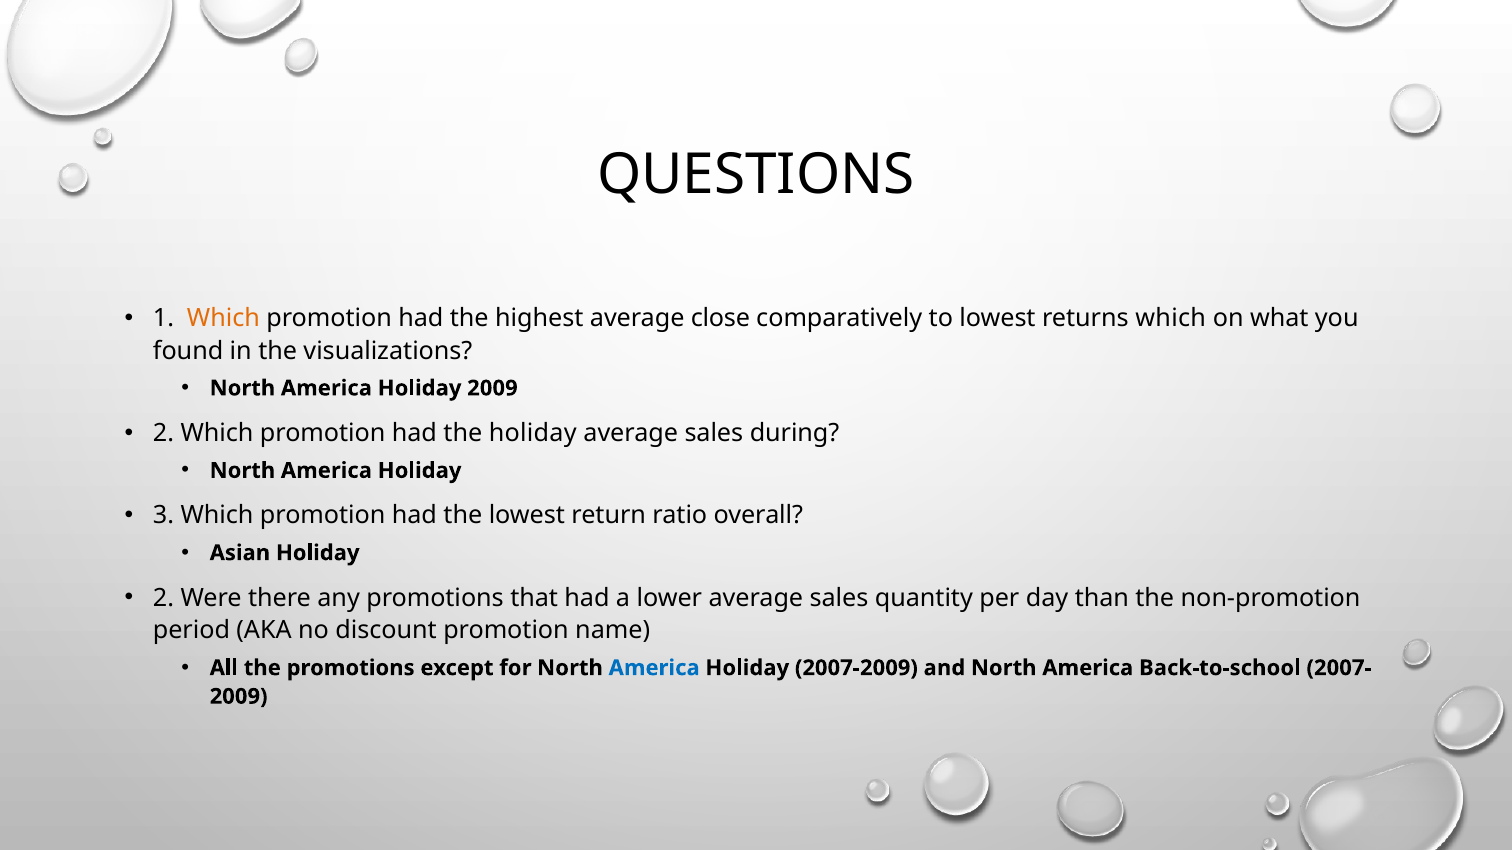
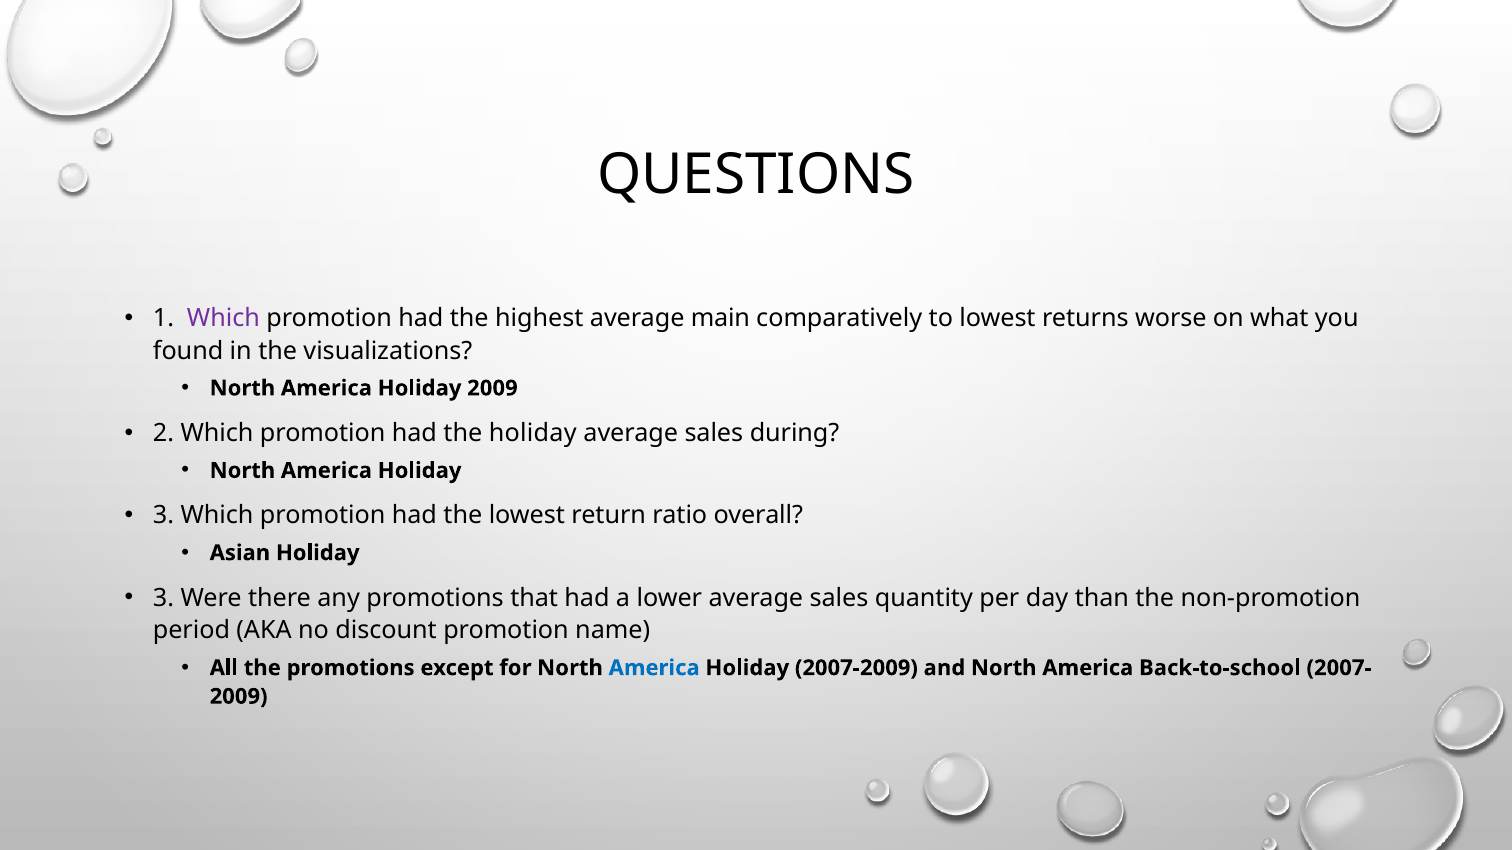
Which colour: orange -> purple (223, 318)
close: close -> main (720, 318)
returns which: which -> worse (1171, 318)
2: 2 -> 3 (164, 598)
